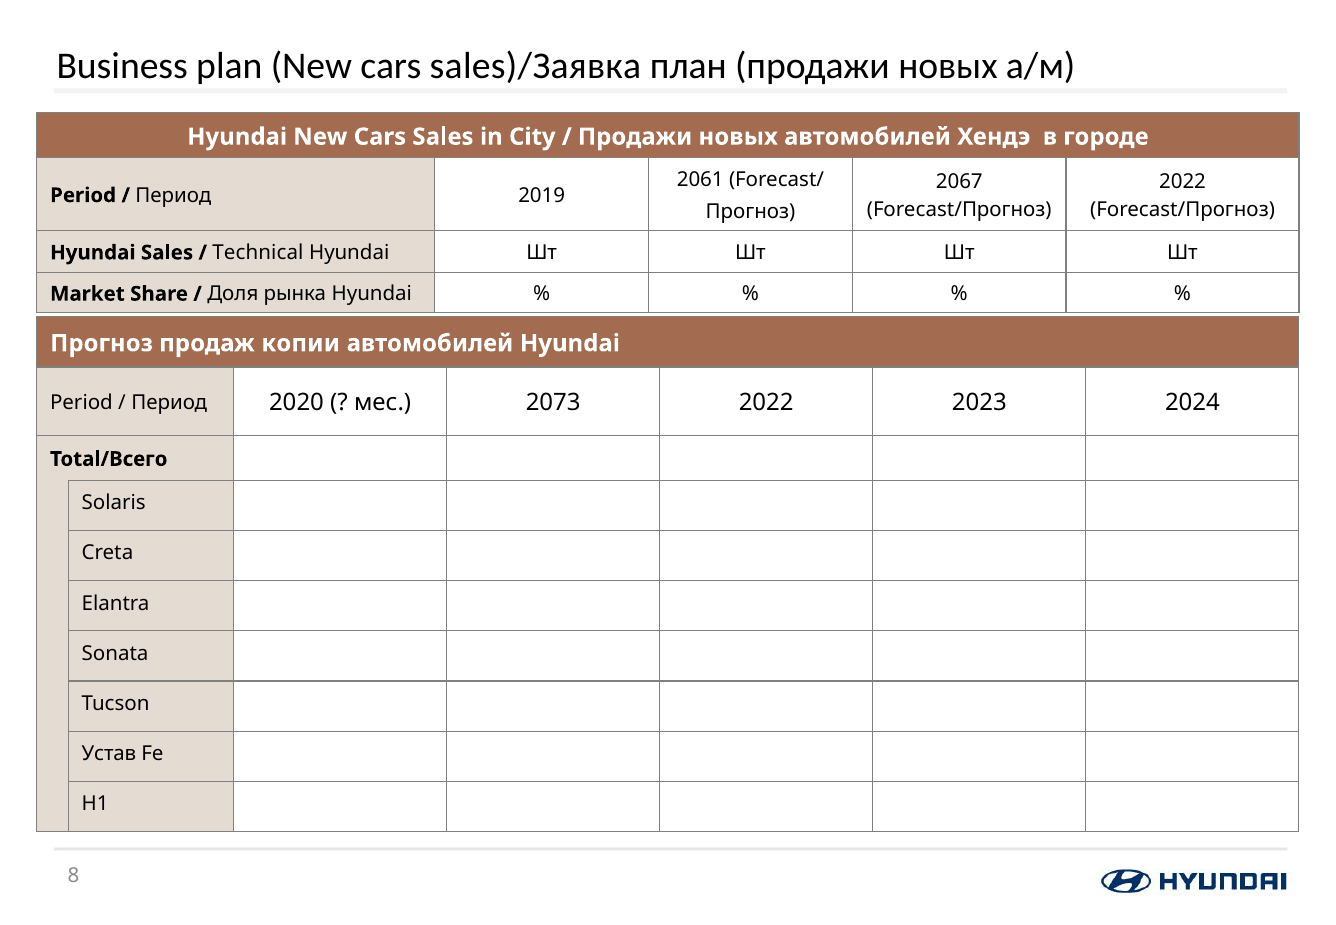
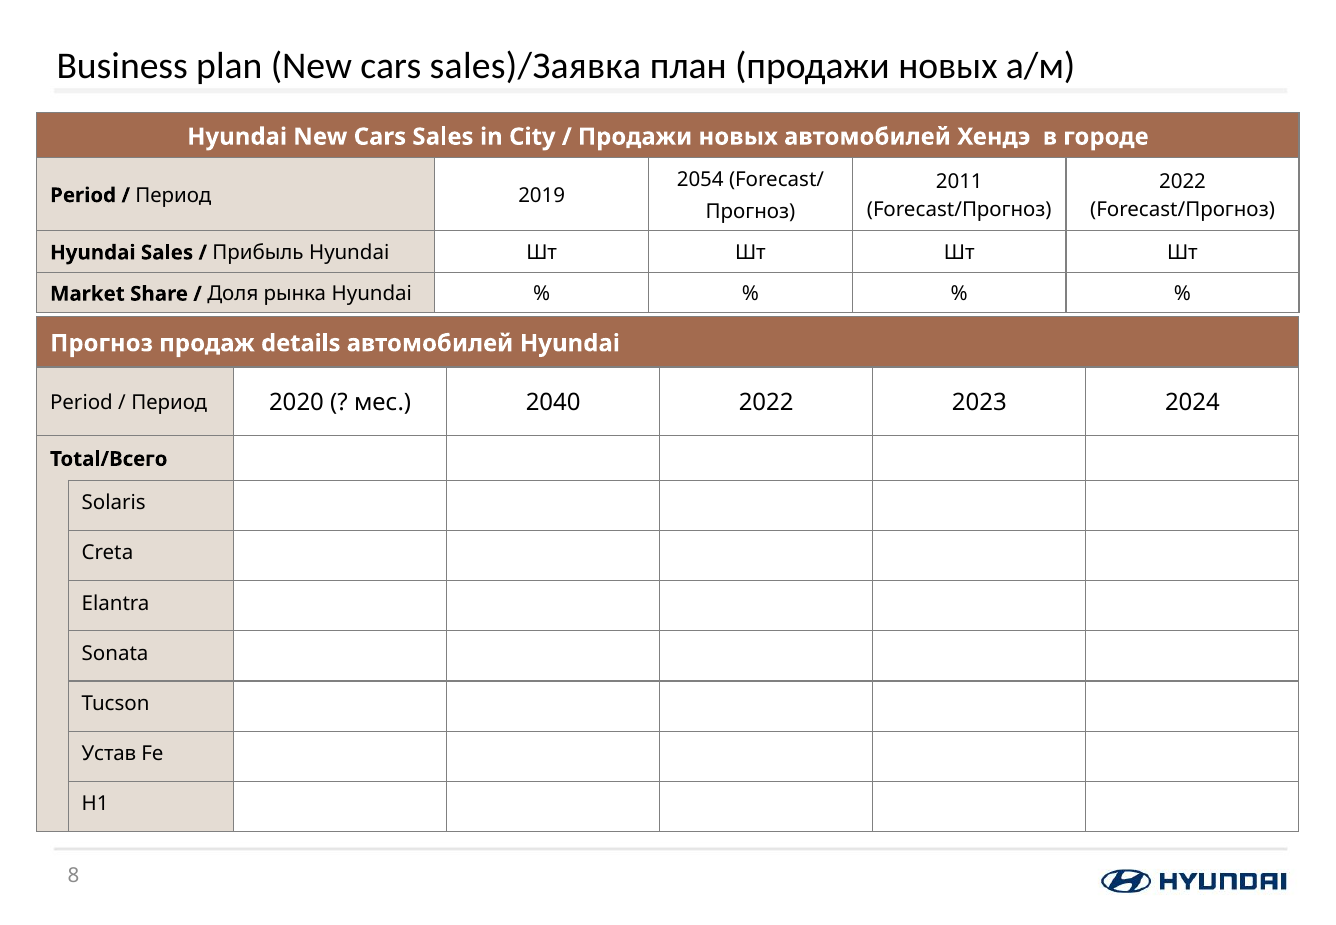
2061: 2061 -> 2054 (700, 179)
2067: 2067 -> 2011 (959, 181)
Technical: Technical -> Прибыль (258, 253)
копии: копии -> details (301, 343)
2073: 2073 -> 2040 (553, 403)
